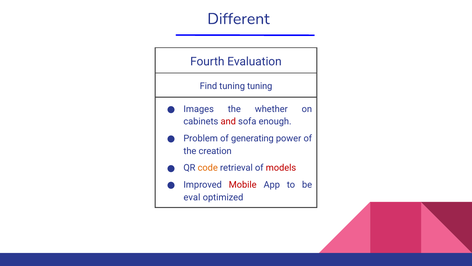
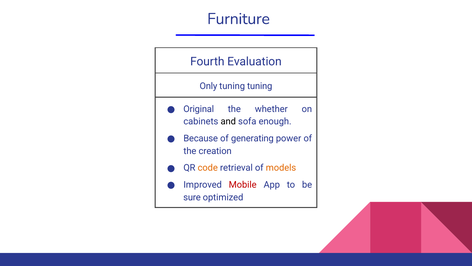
Different: Different -> Furniture (239, 19)
Find: Find -> Only (208, 86)
Images: Images -> Original (199, 109)
and colour: red -> black (228, 121)
Problem: Problem -> Because (201, 138)
models colour: red -> orange (281, 168)
eval: eval -> sure (192, 197)
